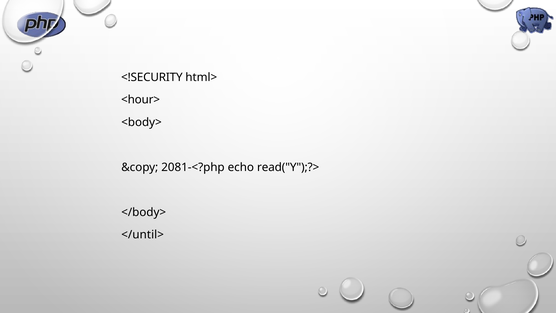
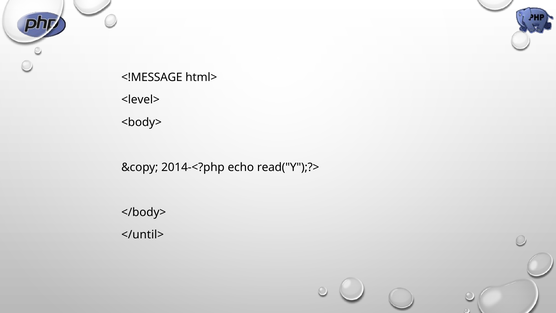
<!SECURITY: <!SECURITY -> <!MESSAGE (152, 77)
<hour>: <hour> -> <level> (140, 100)
2081-<?php: 2081-<?php -> 2014-<?php (193, 167)
